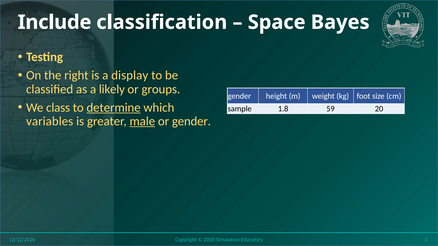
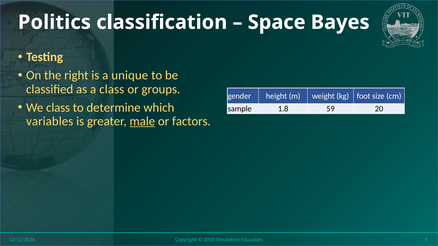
Include: Include -> Politics (54, 22)
display: display -> unique (130, 76)
a likely: likely -> class (112, 89)
determine underline: present -> none (114, 108)
or gender: gender -> factors (191, 121)
